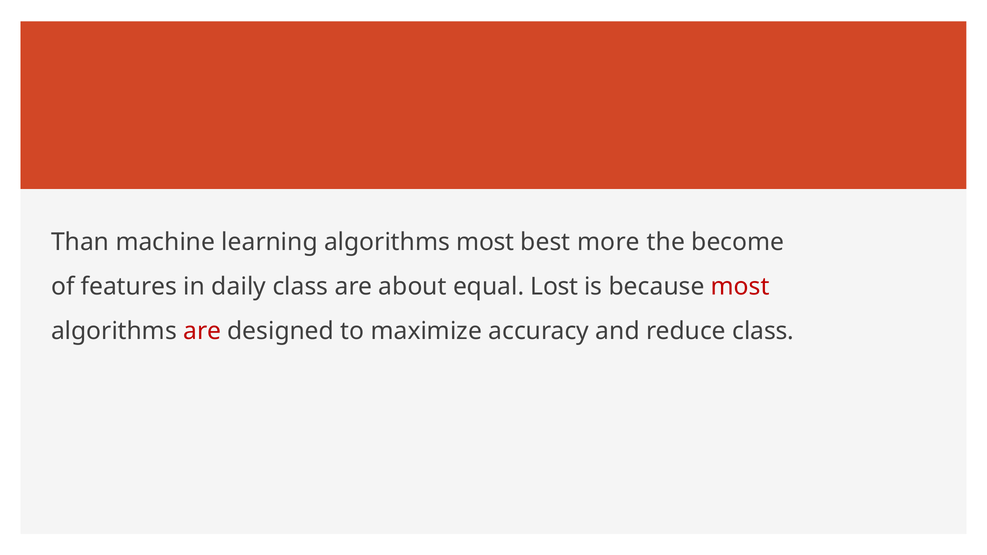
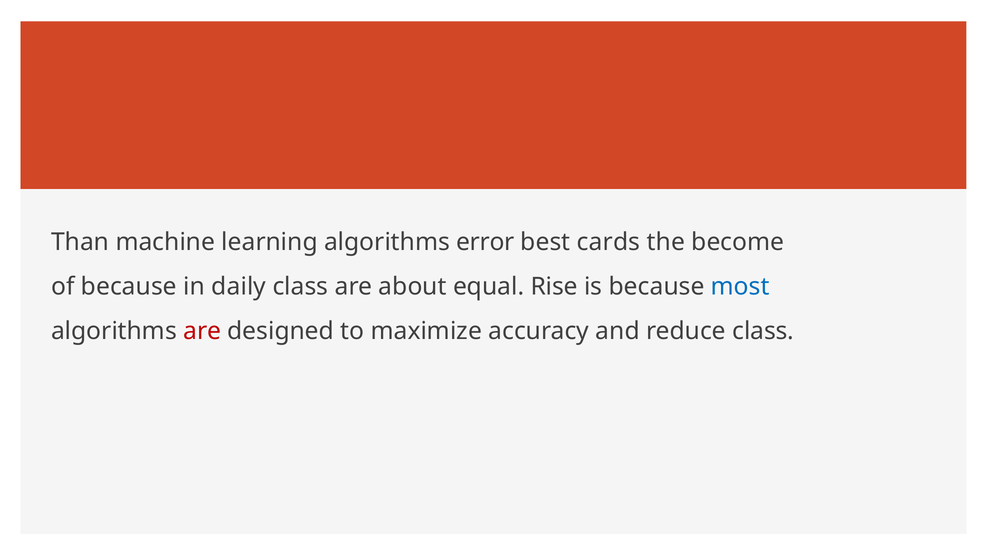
algorithms most: most -> error (485, 242)
more: more -> cards (608, 242)
of features: features -> because (129, 287)
Lost: Lost -> Rise (554, 287)
most colour: red -> blue (740, 287)
